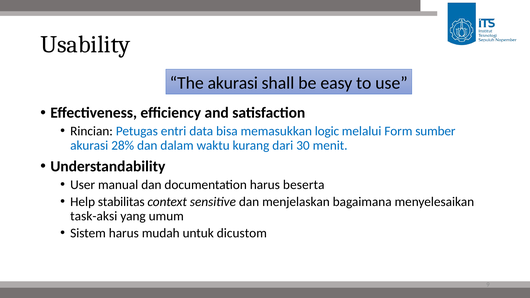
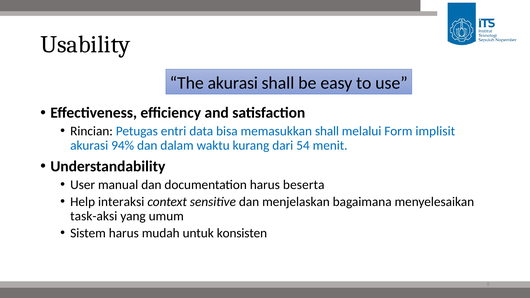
memasukkan logic: logic -> shall (327, 131)
sumber: sumber -> implisit (435, 131)
28%: 28% -> 94% (123, 146)
30: 30 -> 54 (303, 146)
stabilitas: stabilitas -> interaksi (121, 202)
dicustom: dicustom -> konsisten (242, 233)
